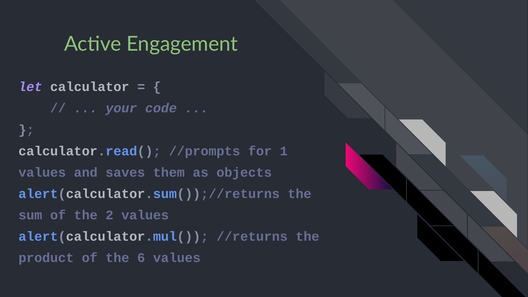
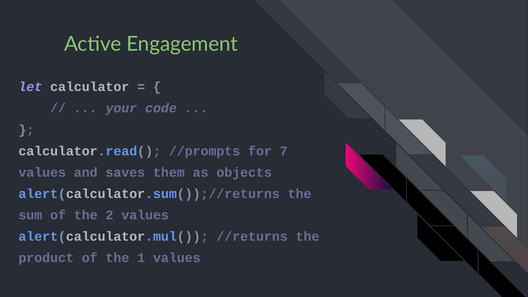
1: 1 -> 7 (284, 151)
6: 6 -> 1 (141, 258)
